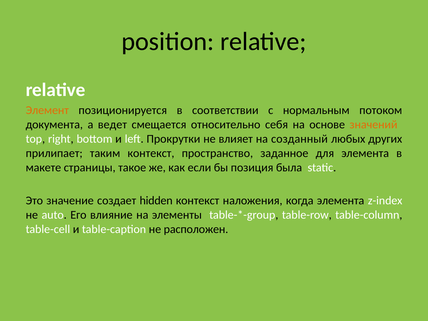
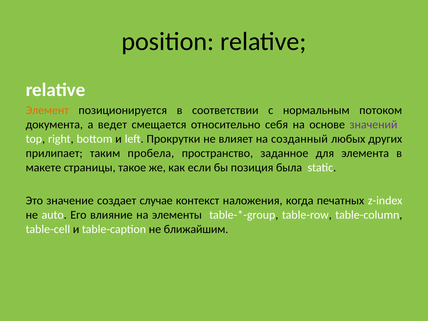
значений colour: orange -> purple (374, 125)
таким контекст: контекст -> пробела (151, 153)
hidden: hidden -> случае (156, 201)
когда элемента: элемента -> печатных (341, 201)
расположен: расположен -> ближайшим (196, 229)
